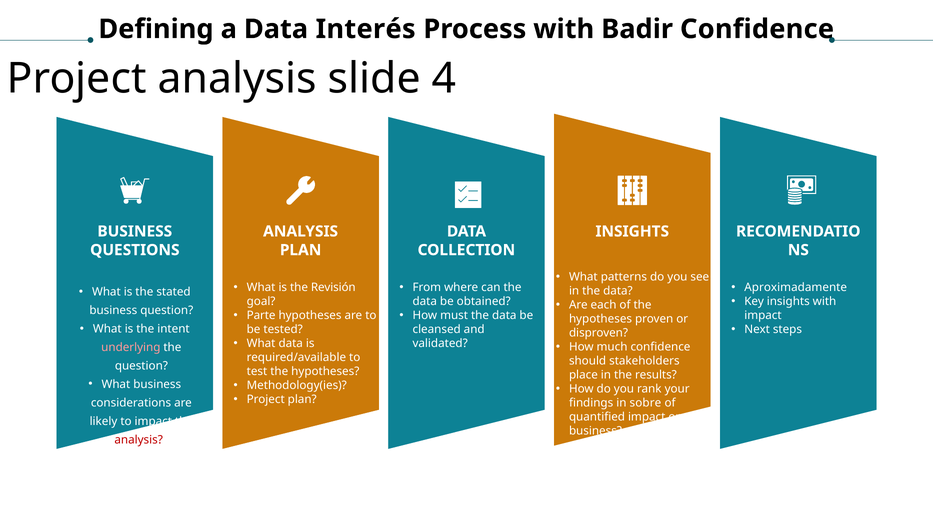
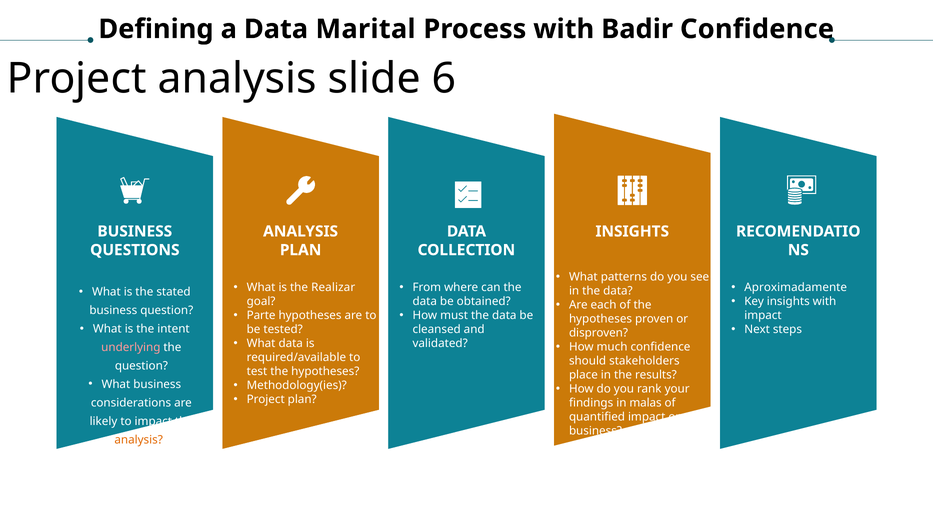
Interés: Interés -> Marital (366, 29)
4: 4 -> 6 (444, 78)
Revisión: Revisión -> Realizar (333, 287)
sobre: sobre -> malas (646, 403)
analysis colour: red -> orange (139, 439)
